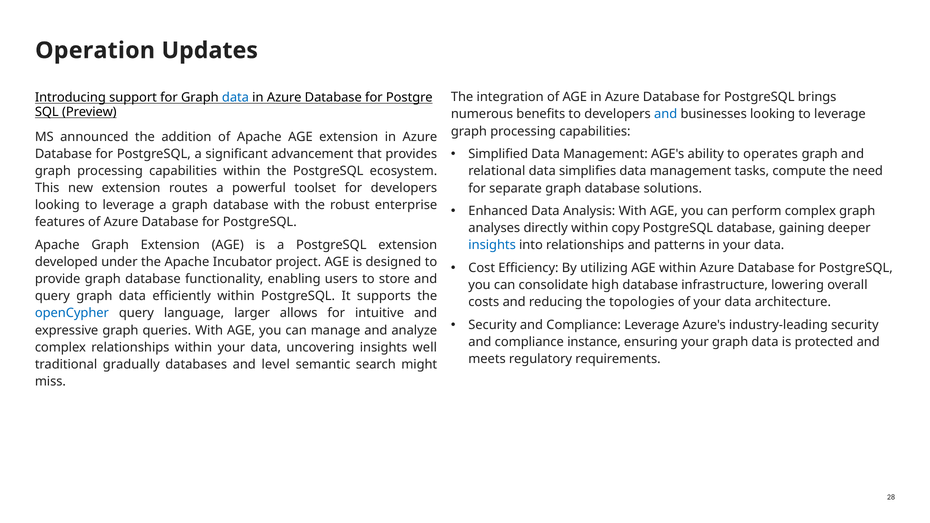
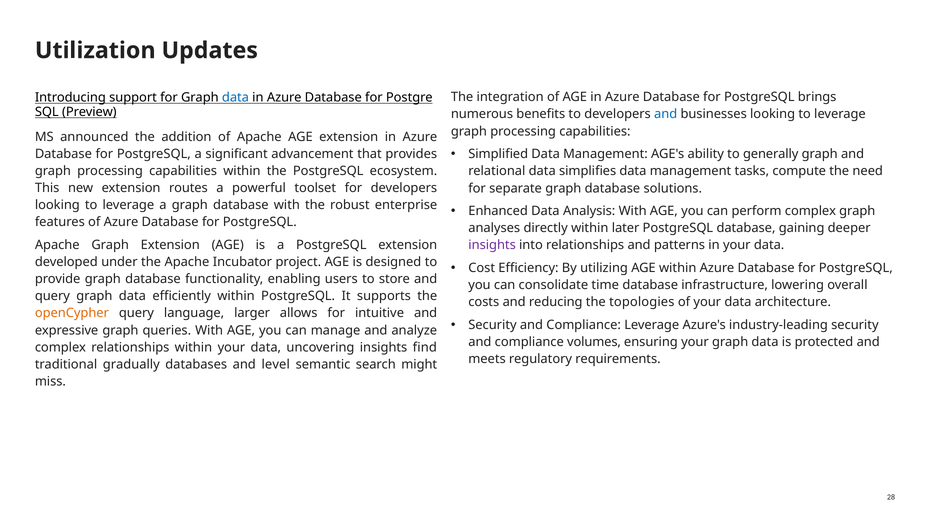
Operation: Operation -> Utilization (95, 50)
operates: operates -> generally (771, 154)
copy: copy -> later (626, 228)
insights colour: blue -> purple (492, 245)
high: high -> time (605, 285)
openCypher colour: blue -> orange (72, 313)
instance: instance -> volumes (594, 342)
well: well -> find (425, 347)
